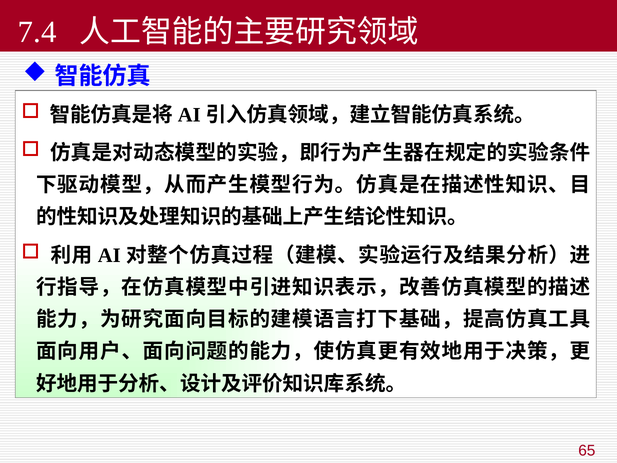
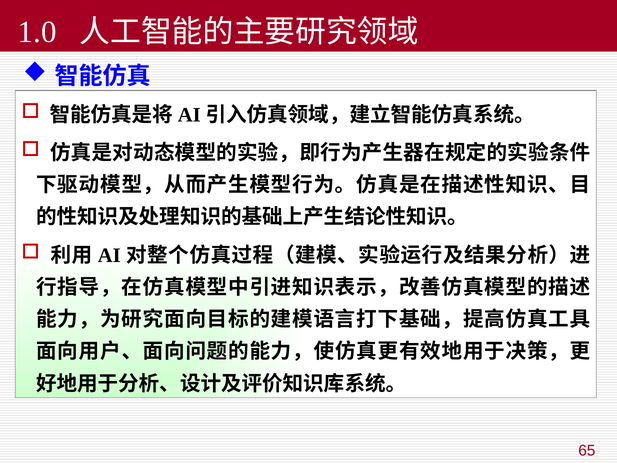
7.4: 7.4 -> 1.0 (37, 32)
